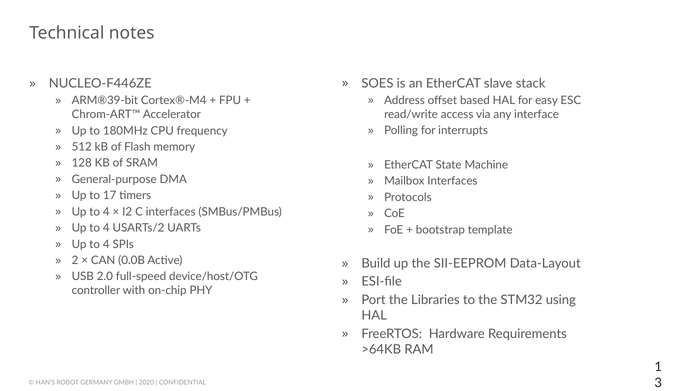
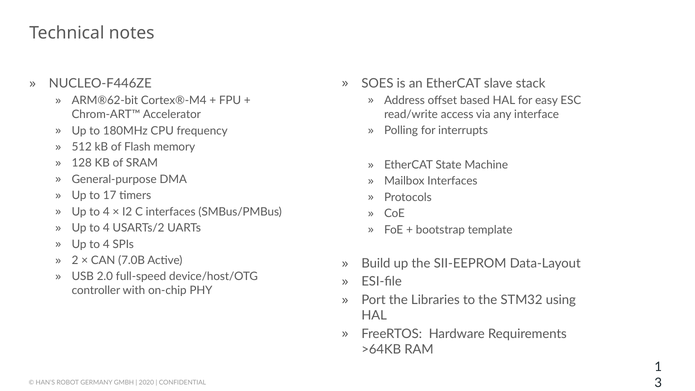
ARM®39-bit: ARM®39-bit -> ARM®62-bit (105, 101)
0.0B: 0.0B -> 7.0B (132, 260)
